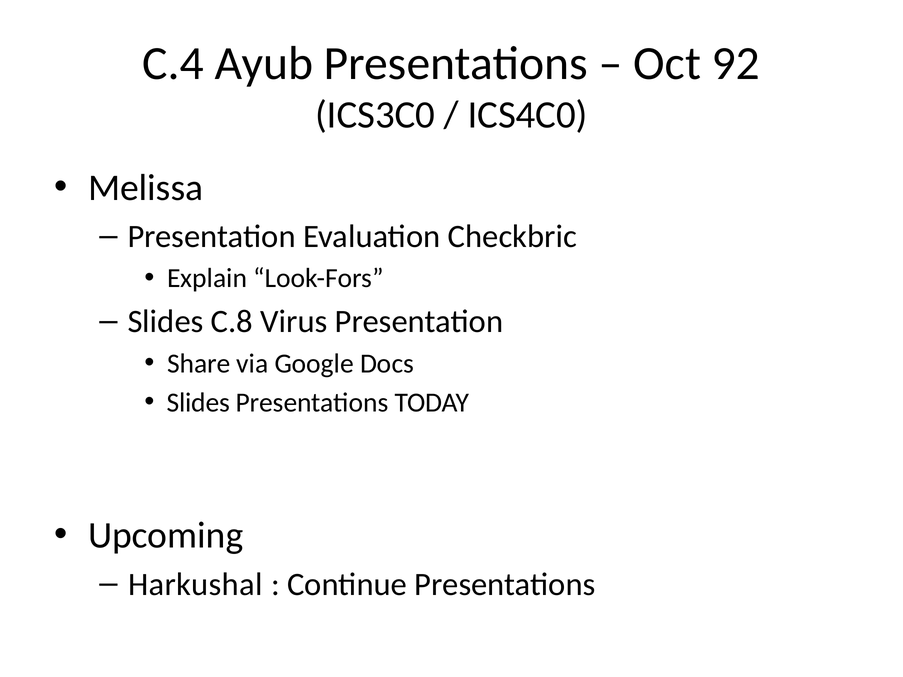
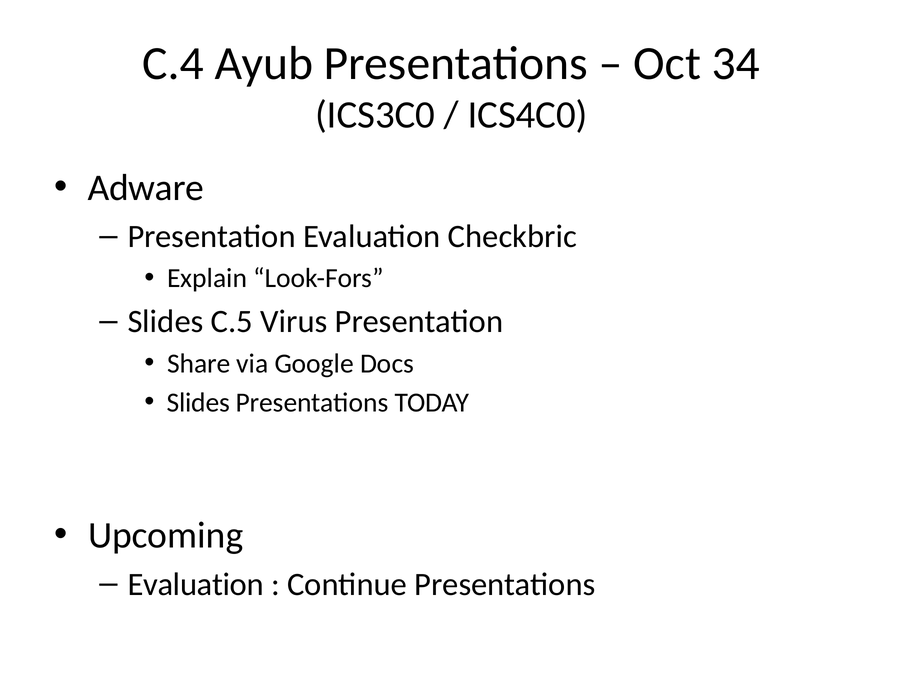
92: 92 -> 34 (736, 64)
Melissa: Melissa -> Adware (146, 188)
C.8: C.8 -> C.5 (232, 322)
Harkushal: Harkushal -> Evaluation (196, 585)
